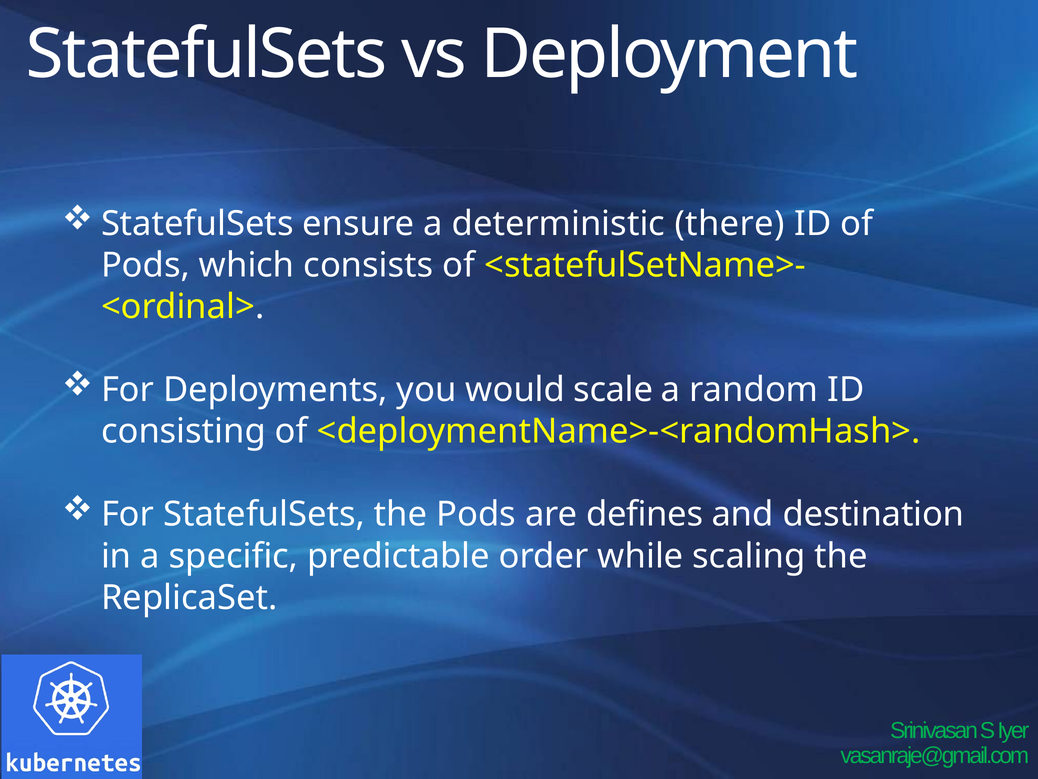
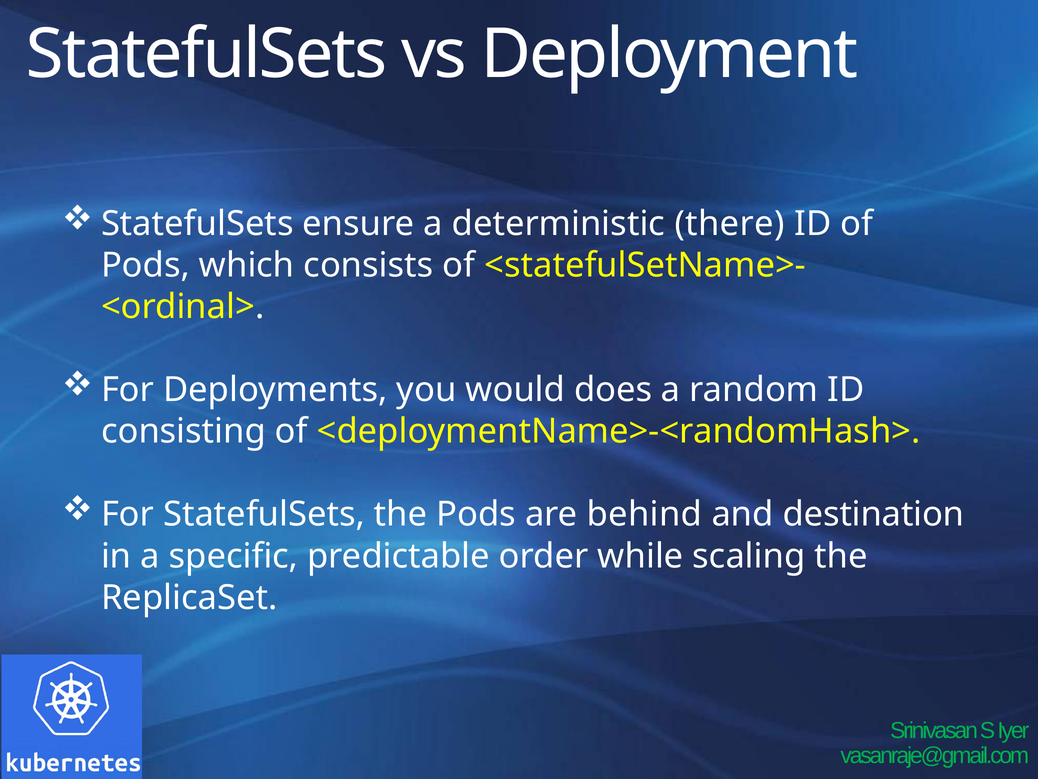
scale: scale -> does (613, 390)
defines: defines -> behind (644, 514)
